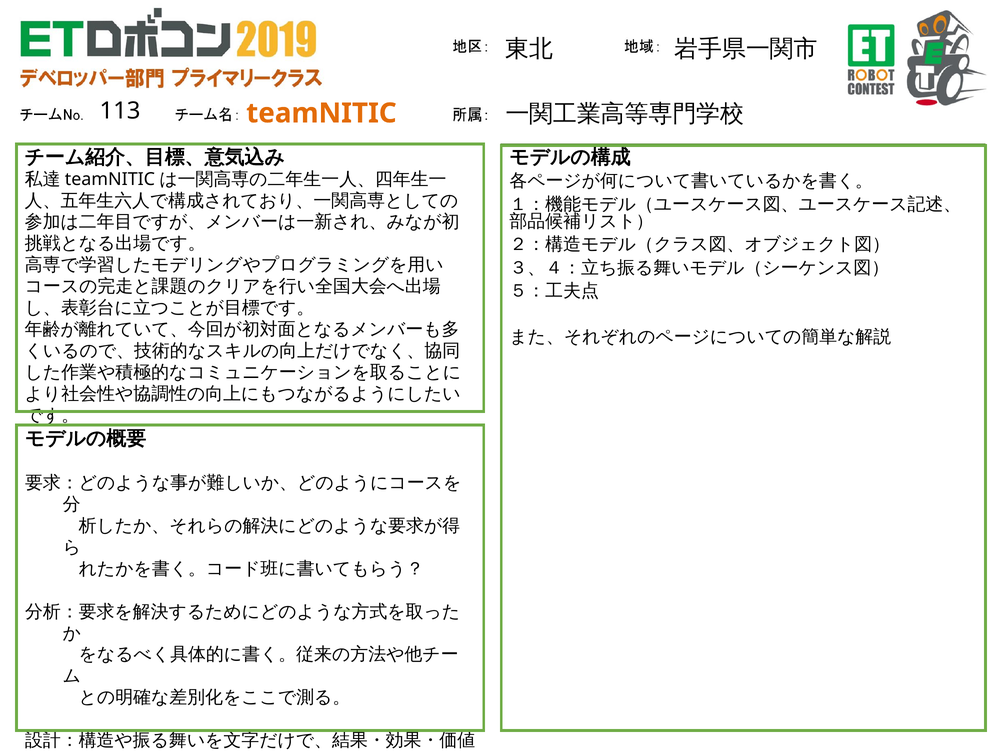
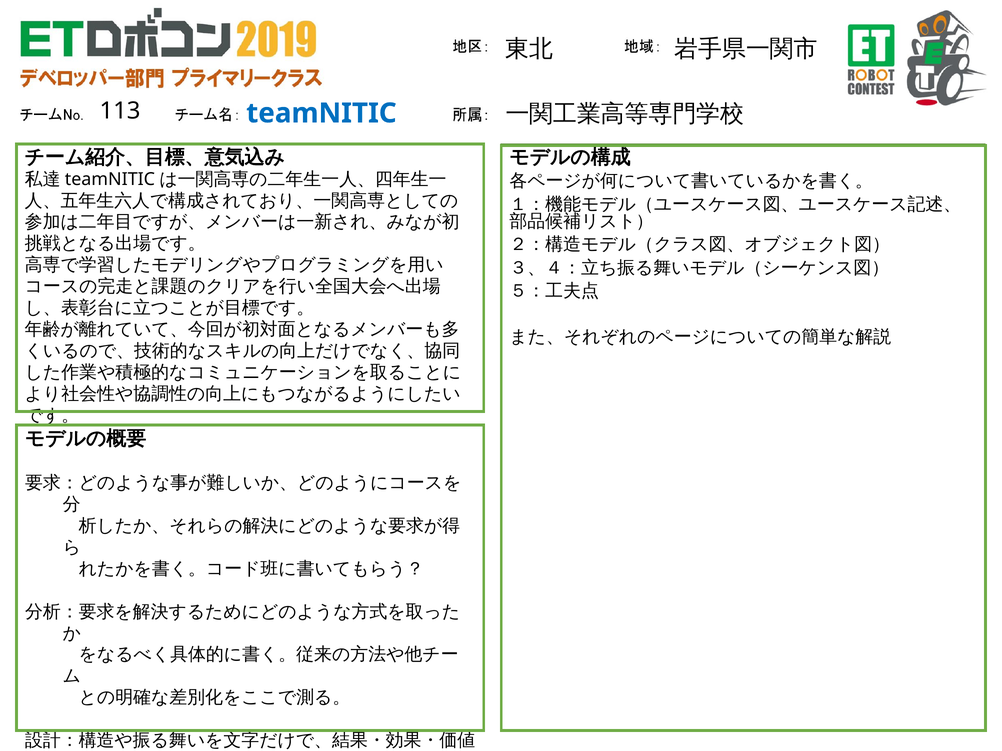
teamNITIC colour: orange -> blue (321, 113)
